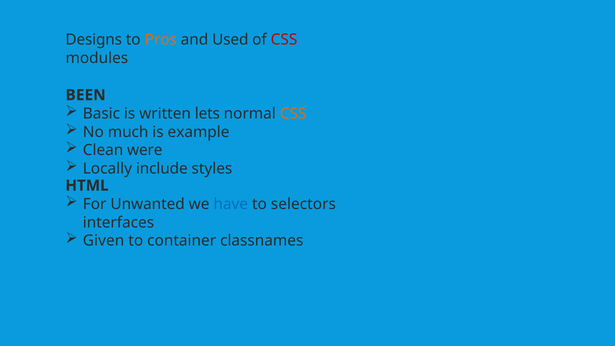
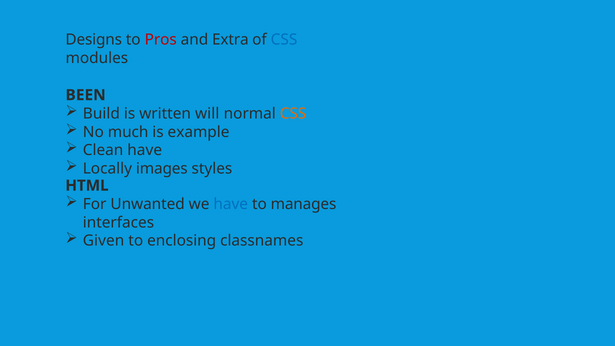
Pros colour: orange -> red (161, 40)
Used: Used -> Extra (230, 40)
CSS colour: red -> blue (284, 40)
Basic: Basic -> Build (101, 113)
lets: lets -> will (207, 113)
Clean were: were -> have (145, 150)
include: include -> images (162, 169)
selectors: selectors -> manages (304, 204)
container: container -> enclosing (182, 241)
